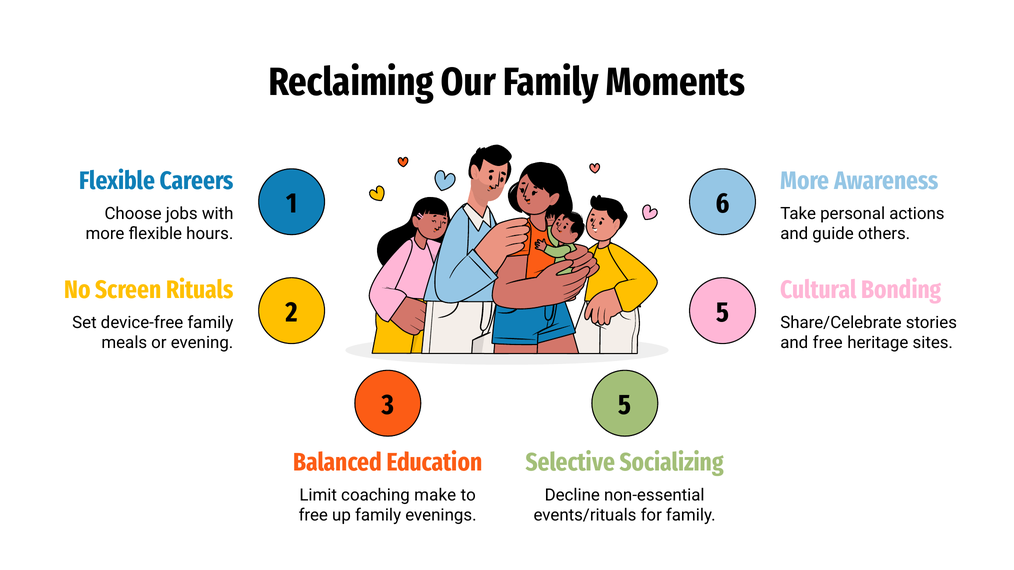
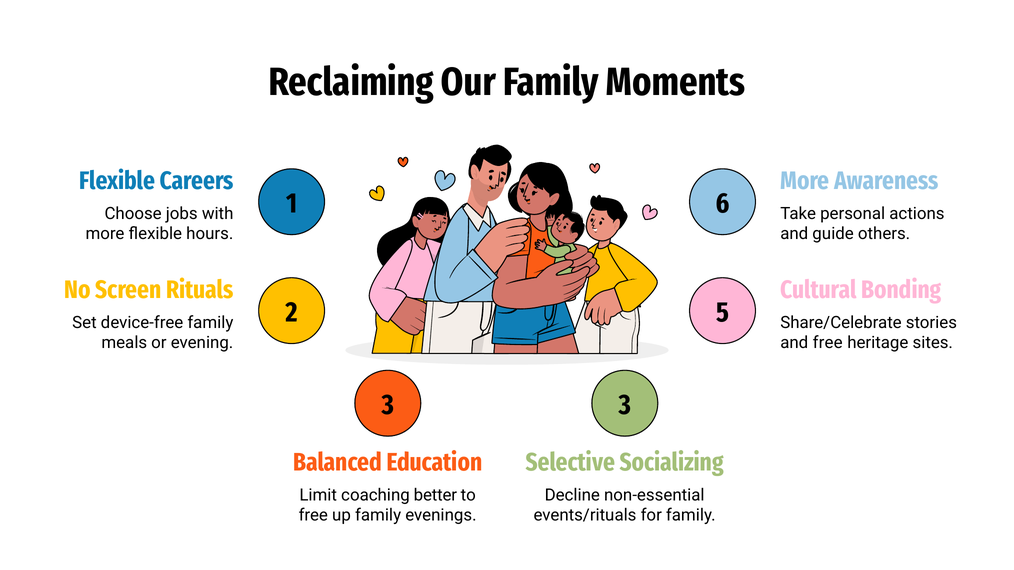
3 5: 5 -> 3 (625, 405)
make: make -> better (435, 495)
